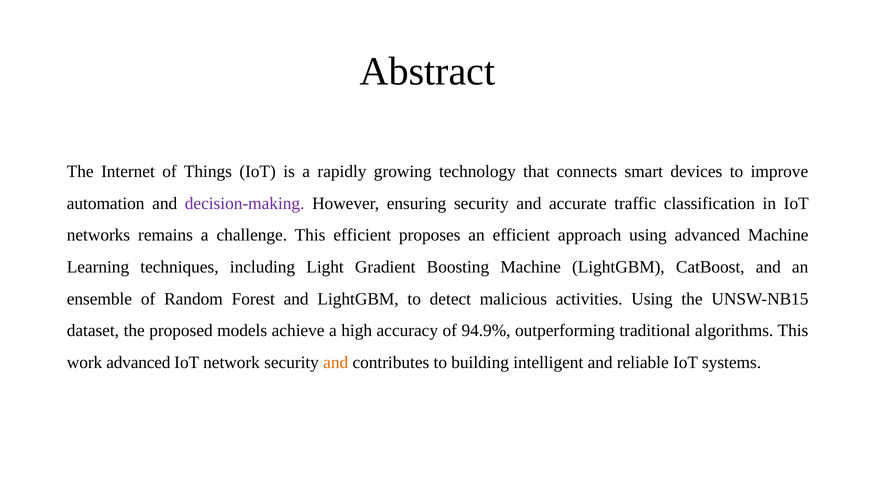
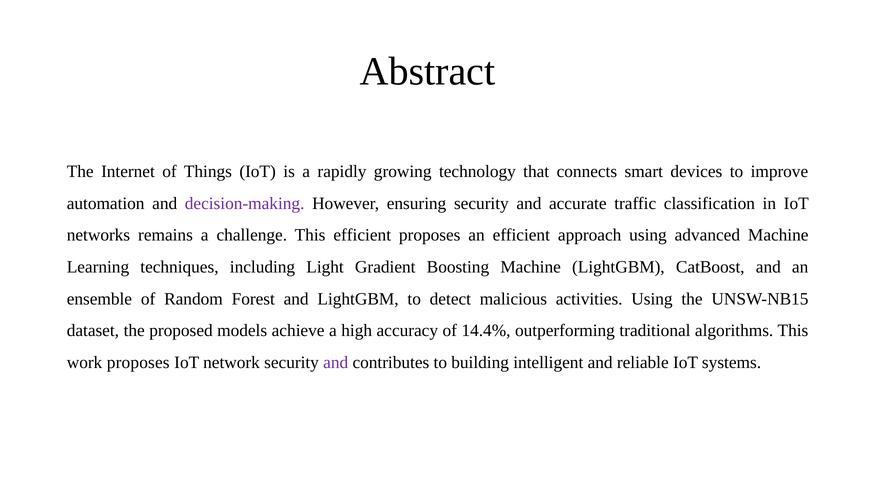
94.9%: 94.9% -> 14.4% (486, 330)
work advanced: advanced -> proposes (138, 362)
and colour: orange -> purple (336, 362)
